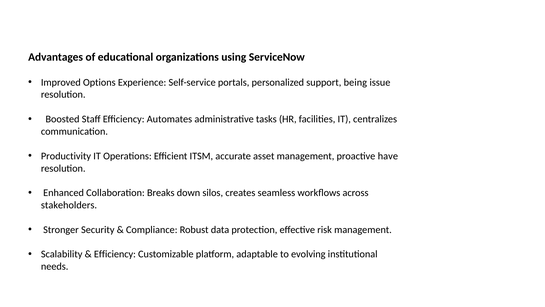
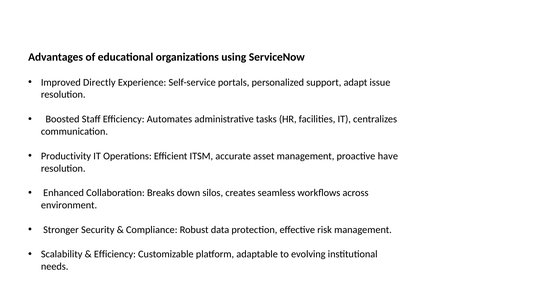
Options: Options -> Directly (99, 82)
being: being -> adapt (355, 82)
stakeholders: stakeholders -> environment (69, 205)
